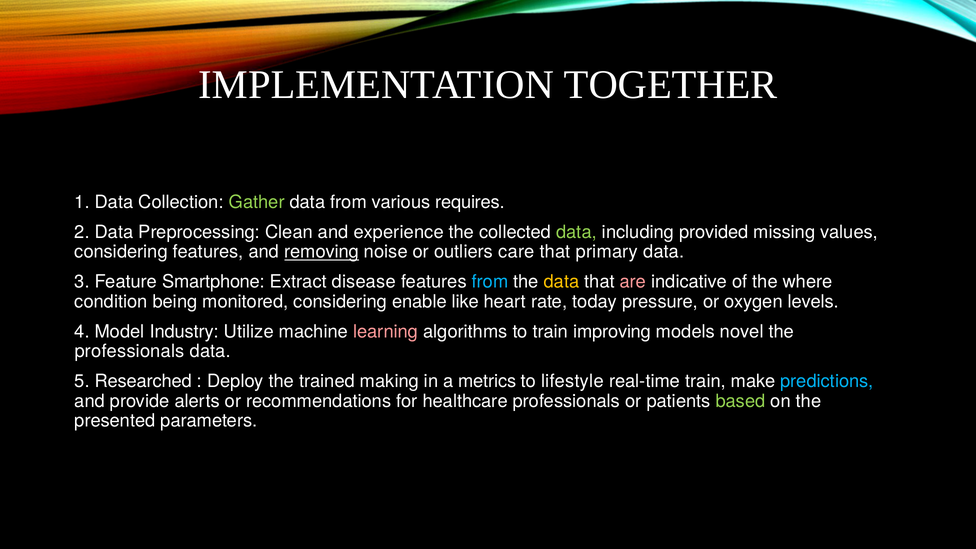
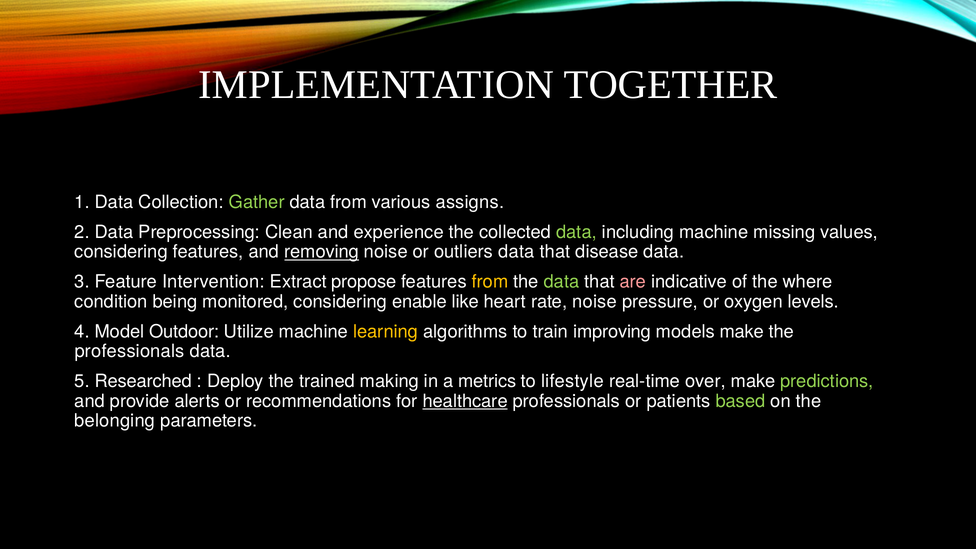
requires: requires -> assigns (470, 202)
including provided: provided -> machine (714, 232)
outliers care: care -> data (516, 252)
primary: primary -> disease (607, 252)
Smartphone: Smartphone -> Intervention (213, 282)
disease: disease -> propose (364, 282)
from colour: light blue -> yellow (490, 282)
data colour: yellow -> light green (561, 282)
rate today: today -> noise (595, 302)
Industry: Industry -> Outdoor (184, 332)
learning colour: pink -> yellow (386, 332)
models novel: novel -> make (742, 332)
real-time train: train -> over (705, 381)
predictions colour: light blue -> light green (827, 381)
healthcare underline: none -> present (465, 401)
presented: presented -> belonging (115, 421)
